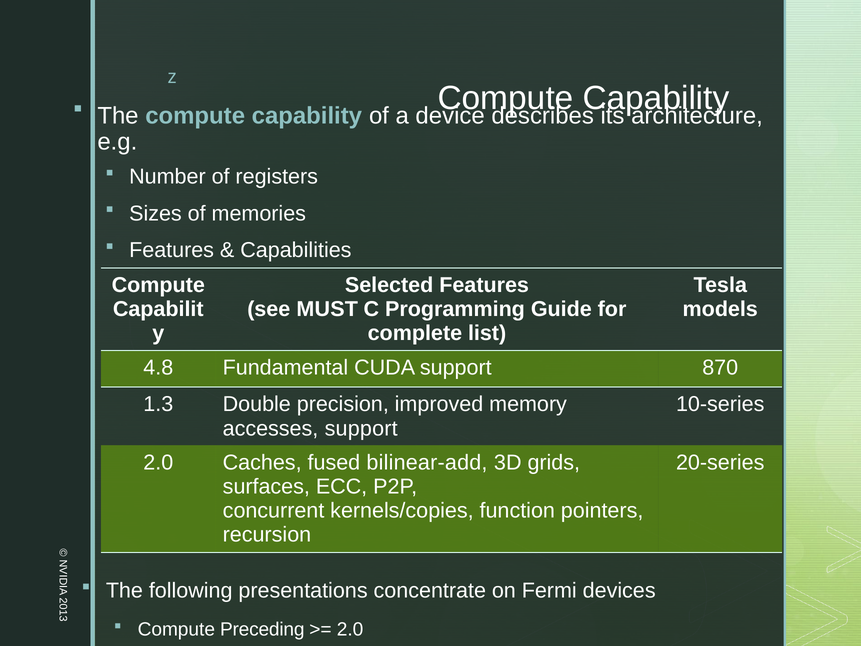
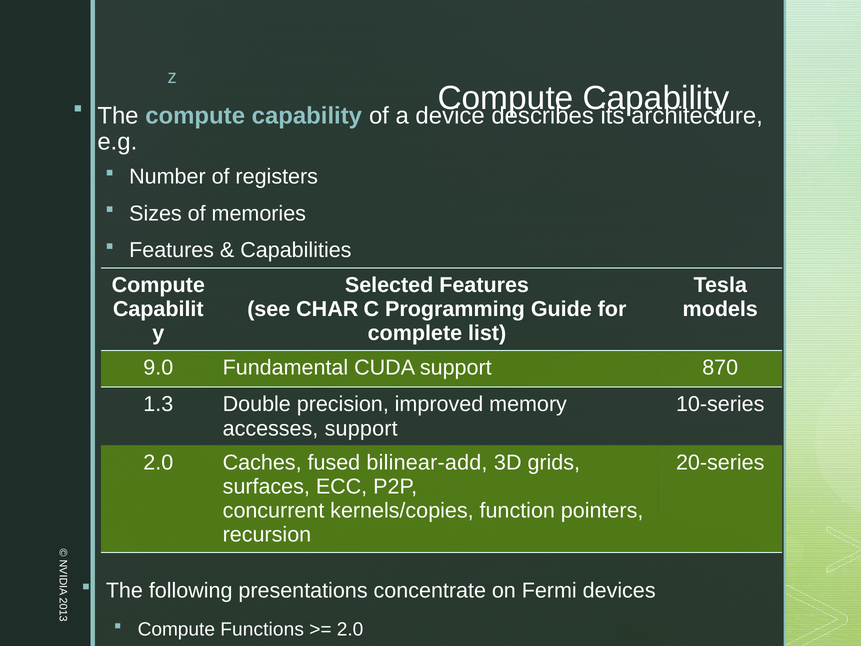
MUST: MUST -> CHAR (327, 309)
4.8: 4.8 -> 9.0 (158, 368)
Preceding: Preceding -> Functions (262, 629)
